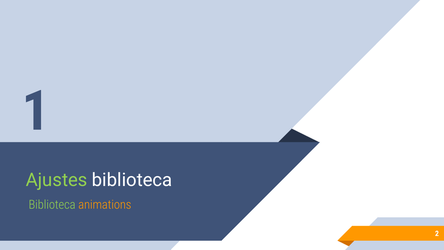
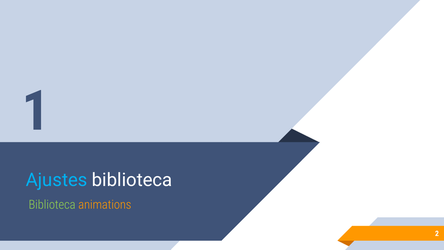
Ajustes colour: light green -> light blue (57, 180)
